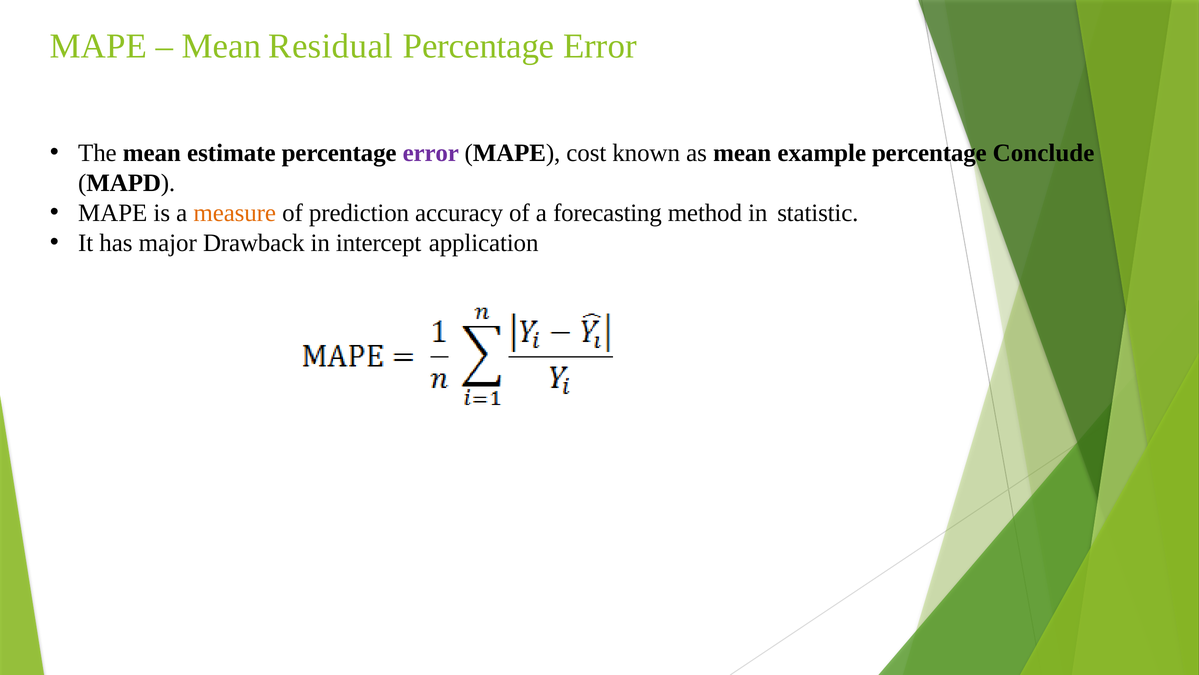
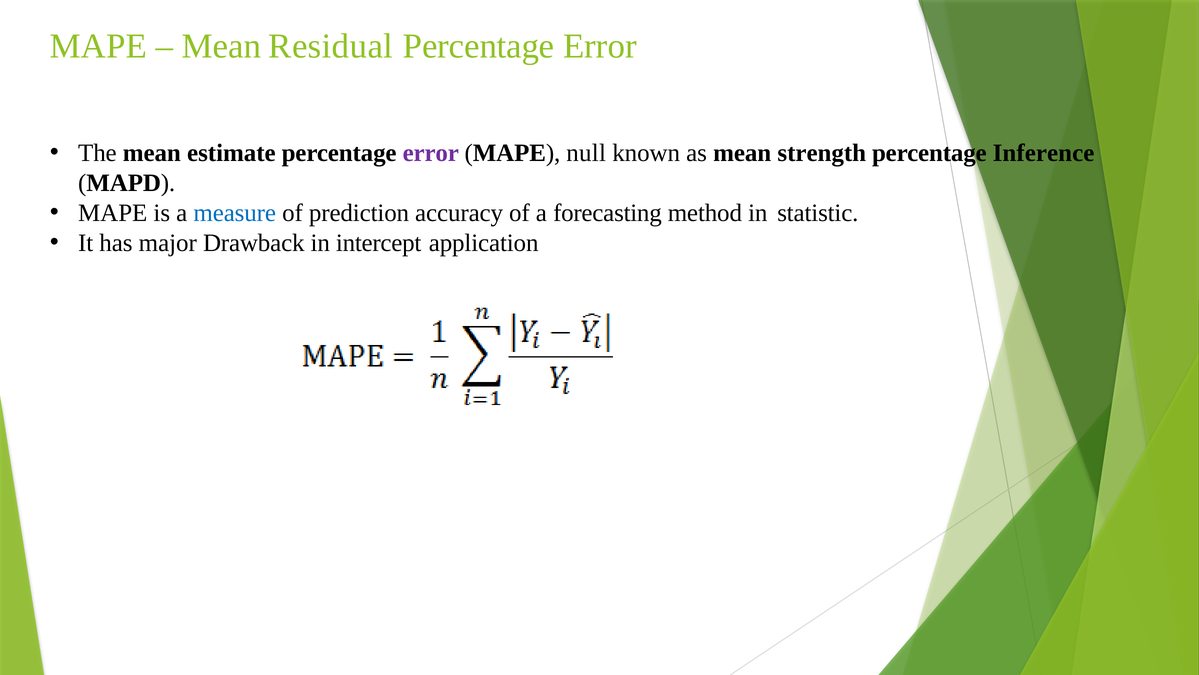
cost: cost -> null (586, 153)
example: example -> strength (822, 153)
Conclude: Conclude -> Inference (1044, 153)
measure colour: orange -> blue (235, 213)
